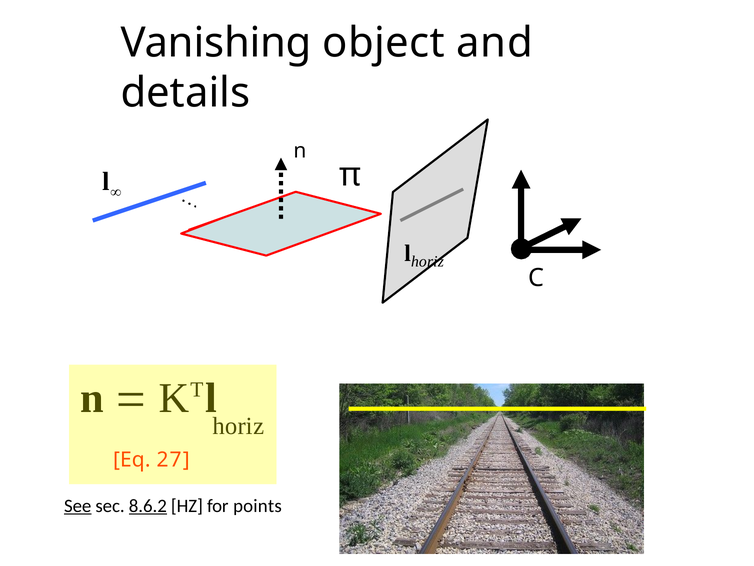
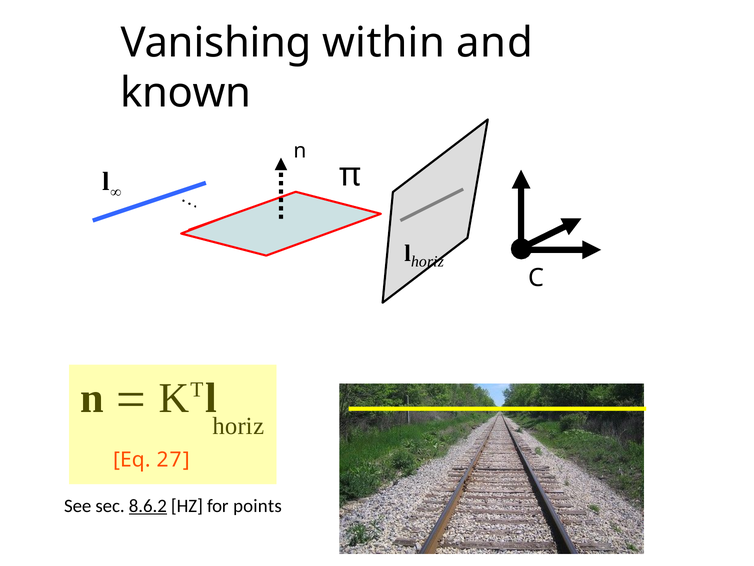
object: object -> within (384, 43)
details: details -> known (186, 93)
See underline: present -> none (78, 505)
